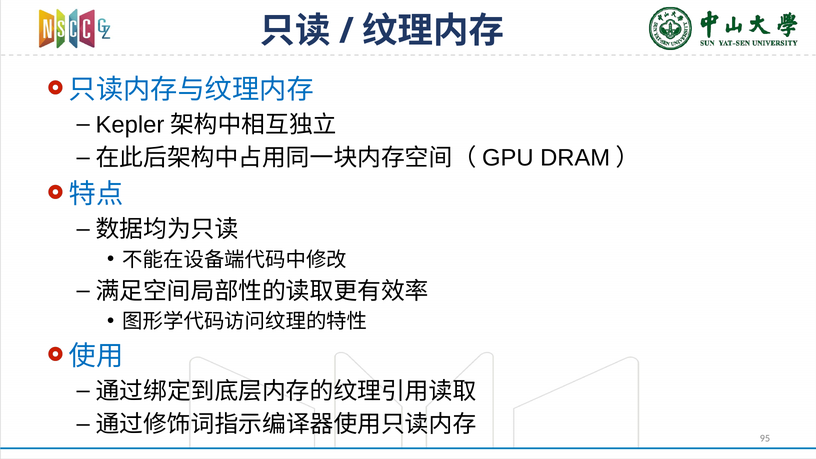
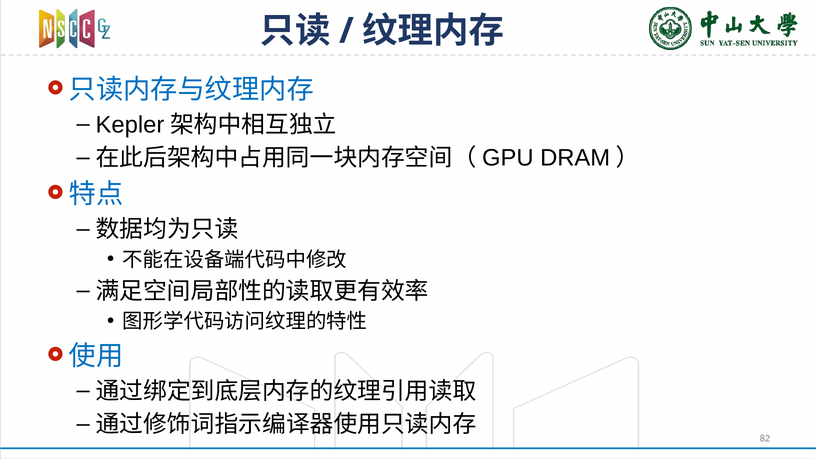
95: 95 -> 82 (765, 438)
